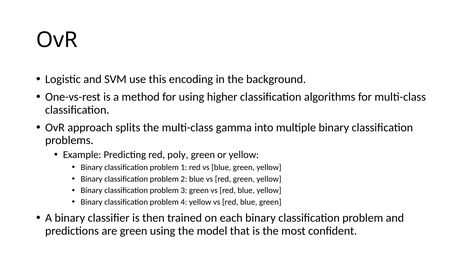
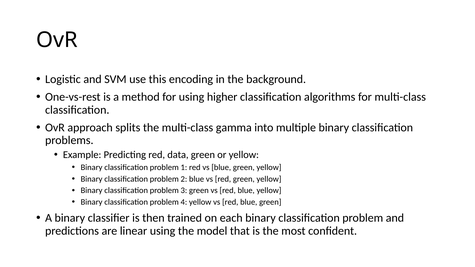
poly: poly -> data (178, 155)
are green: green -> linear (134, 231)
